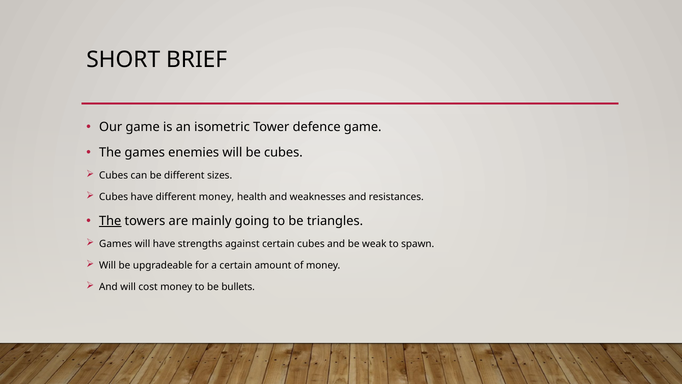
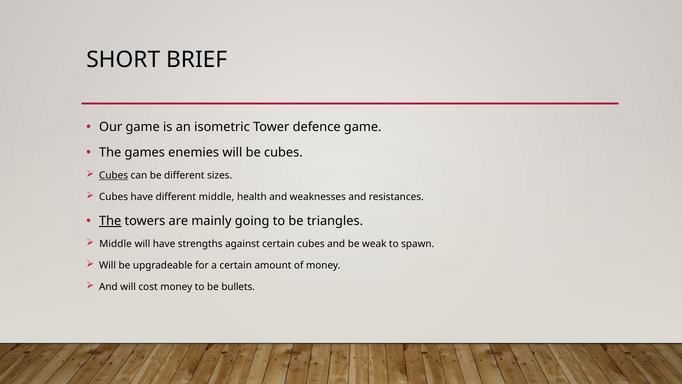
Cubes underline: none -> present (114, 175)
different money: money -> middle (216, 197)
Games: Games -> Middle (116, 244)
